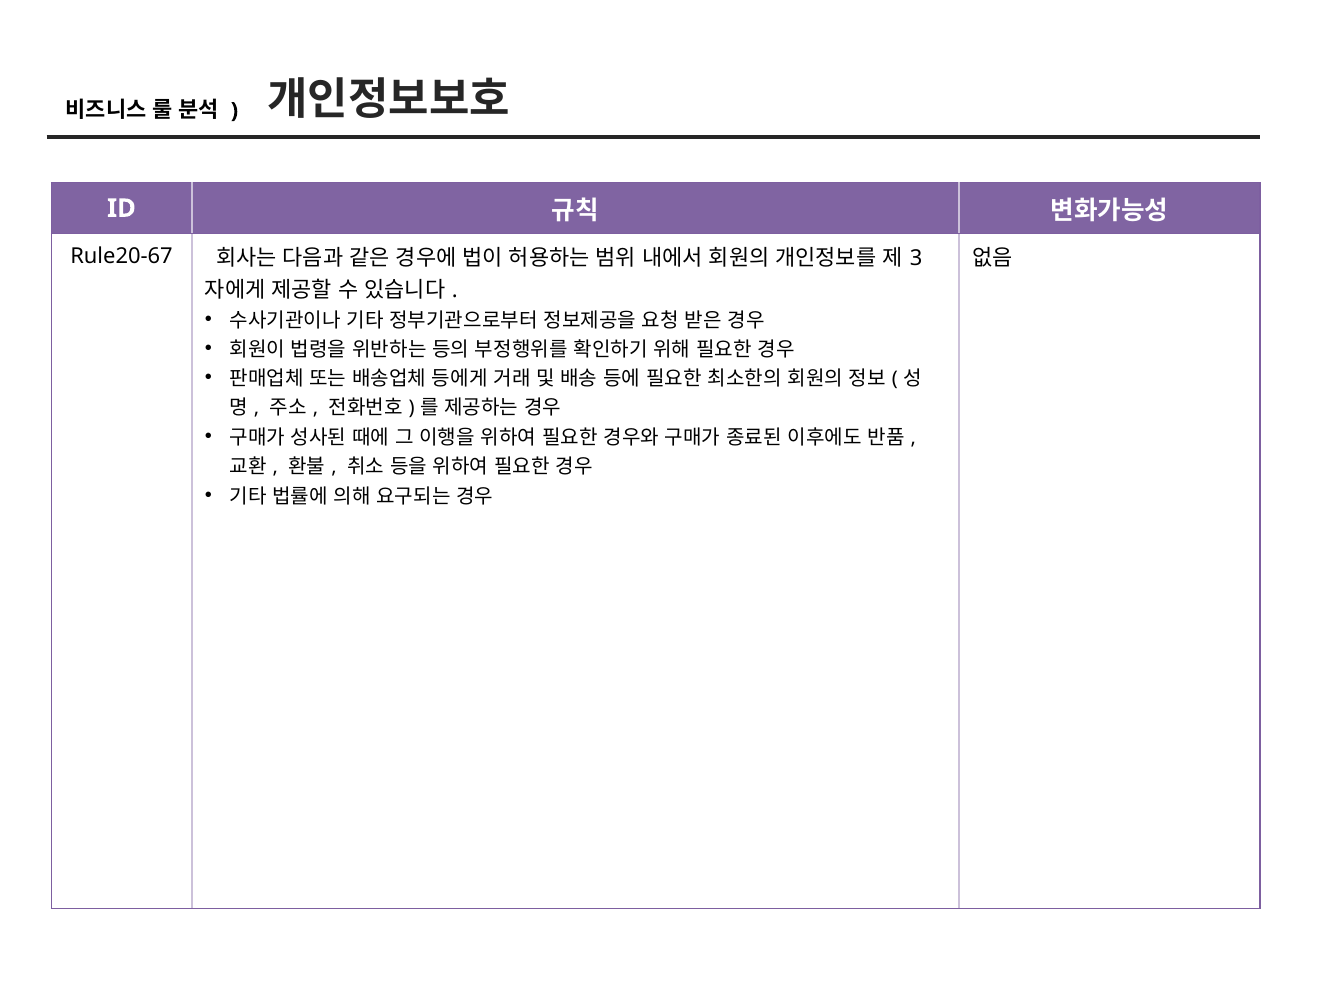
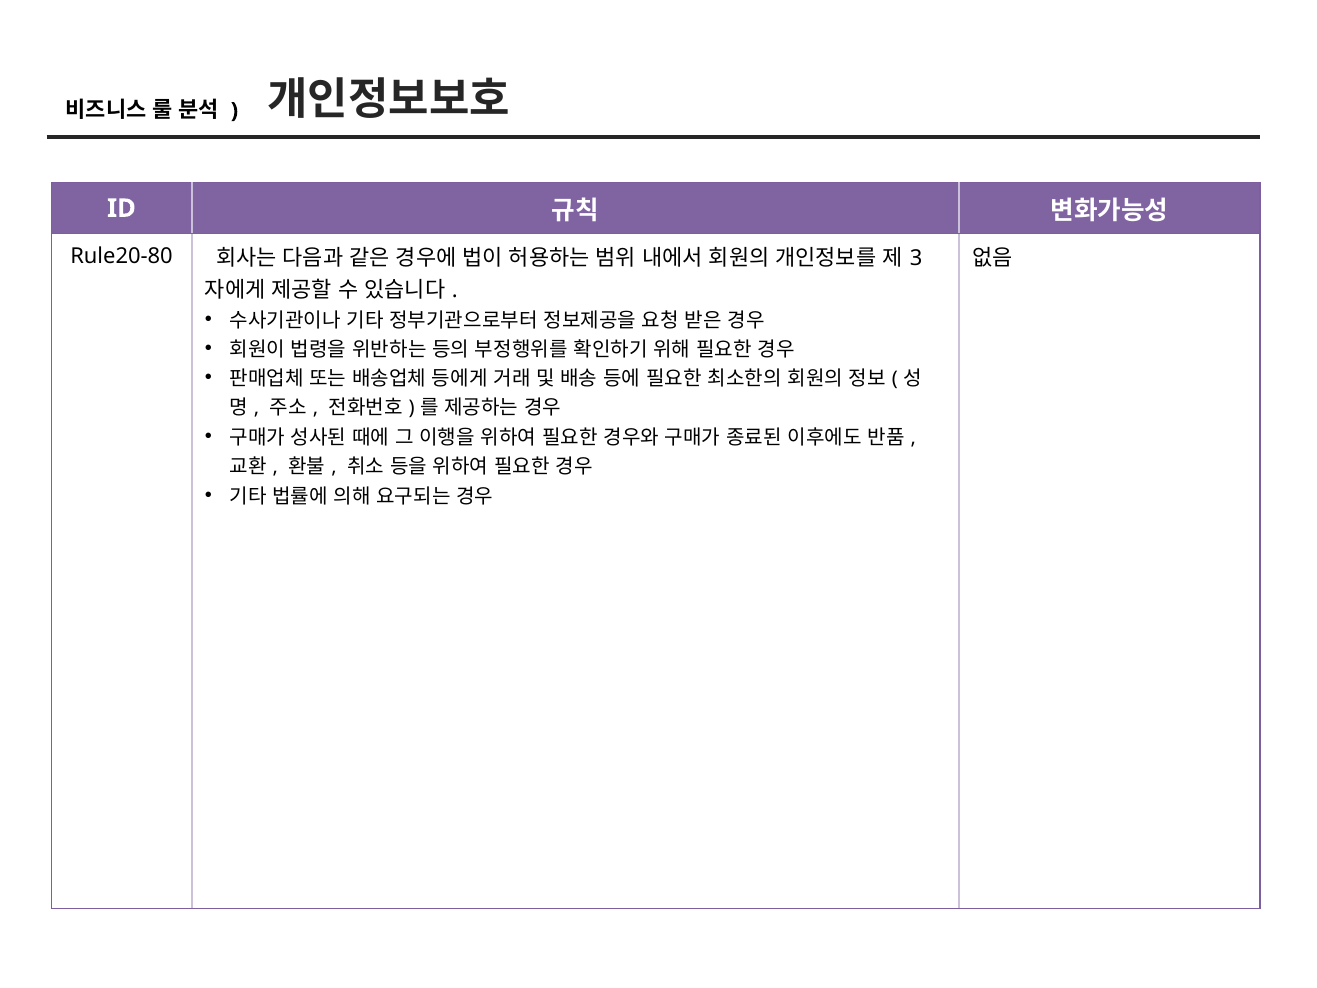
Rule20-67: Rule20-67 -> Rule20-80 (122, 256)
